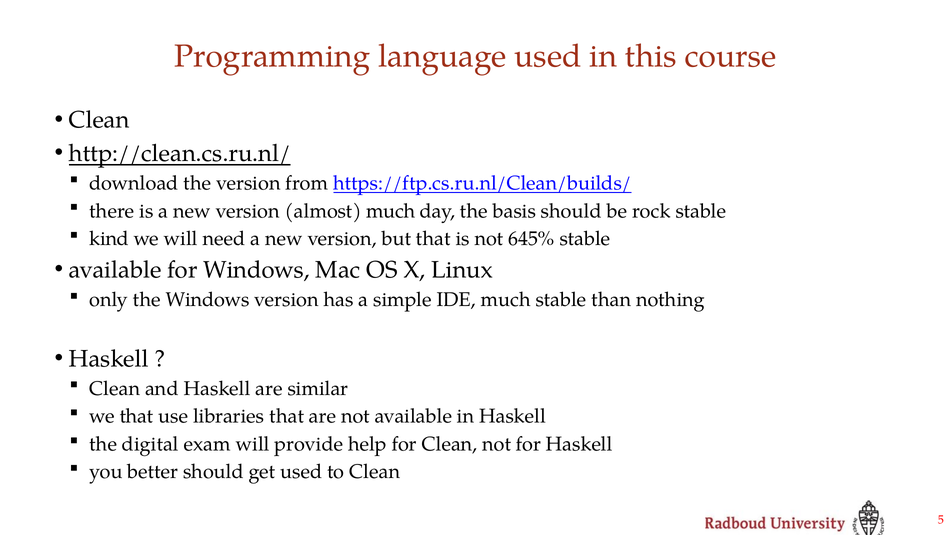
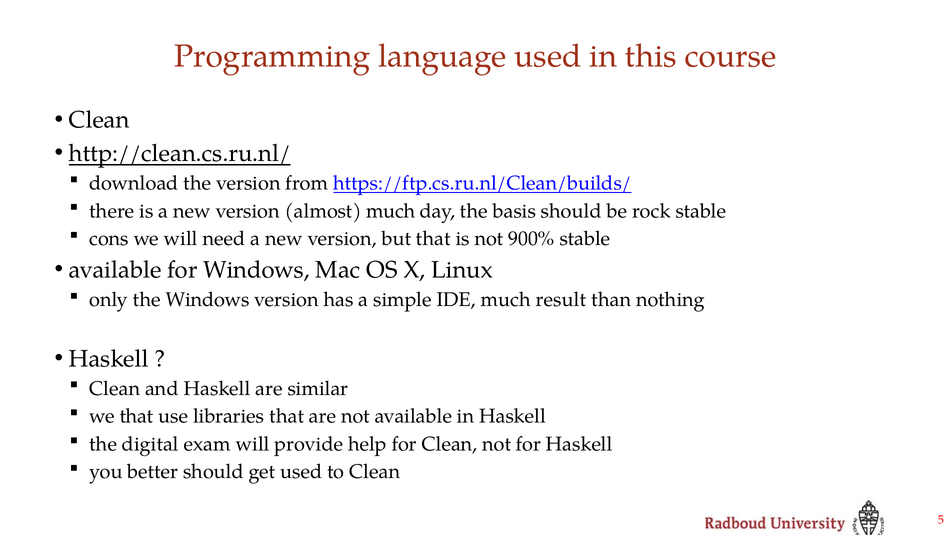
kind: kind -> cons (109, 239)
645%: 645% -> 900% (531, 239)
much stable: stable -> result (561, 300)
